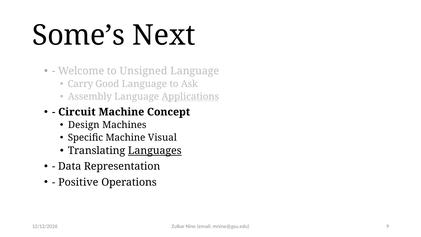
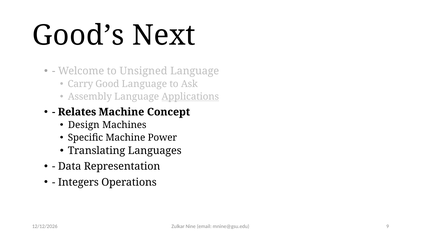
Some’s: Some’s -> Good’s (78, 35)
Circuit: Circuit -> Relates (77, 112)
Visual: Visual -> Power (162, 138)
Languages underline: present -> none (155, 151)
Positive: Positive -> Integers (78, 182)
